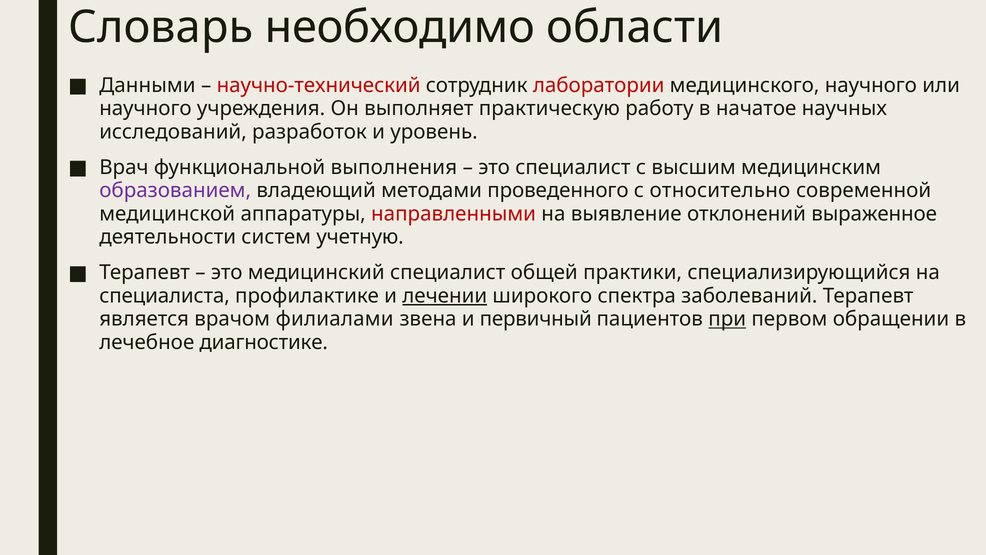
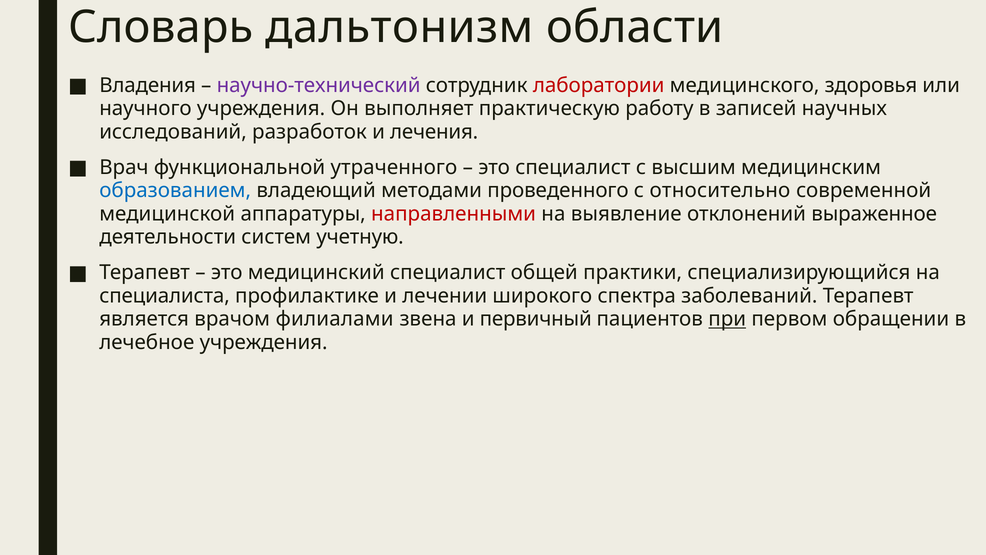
необходимо: необходимо -> дальтонизм (400, 27)
Данными: Данными -> Владения (148, 85)
научно-технический colour: red -> purple (319, 85)
медицинского научного: научного -> здоровья (871, 85)
начатое: начатое -> записей (756, 109)
уровень: уровень -> лечения (434, 132)
выполнения: выполнения -> утраченного (394, 167)
образованием colour: purple -> blue (175, 190)
лечении underline: present -> none (445, 296)
лечебное диагностике: диагностике -> учреждения (264, 342)
